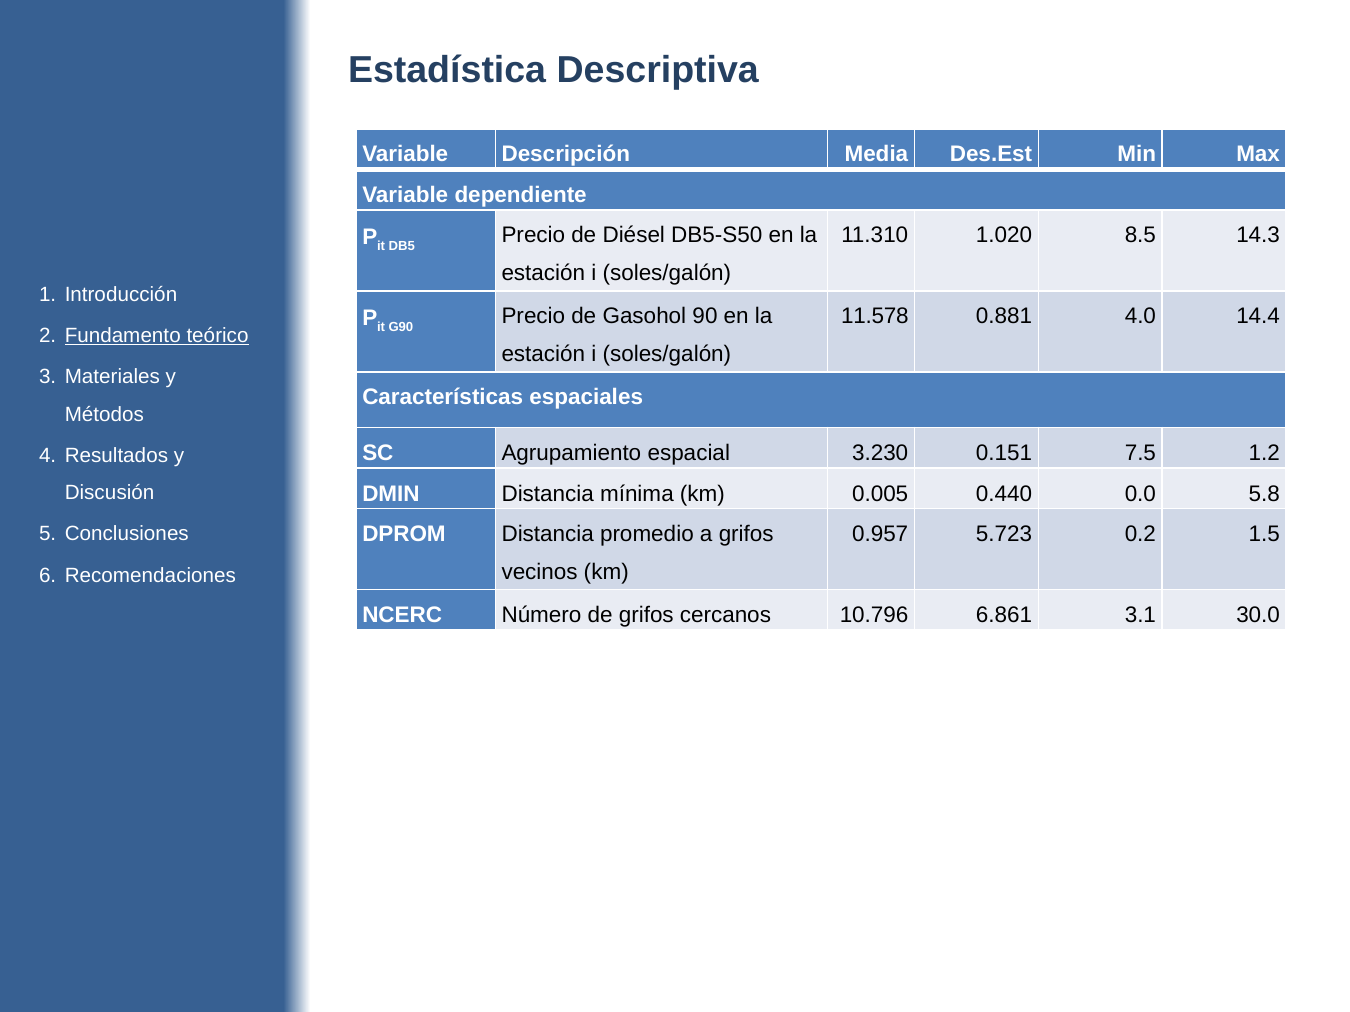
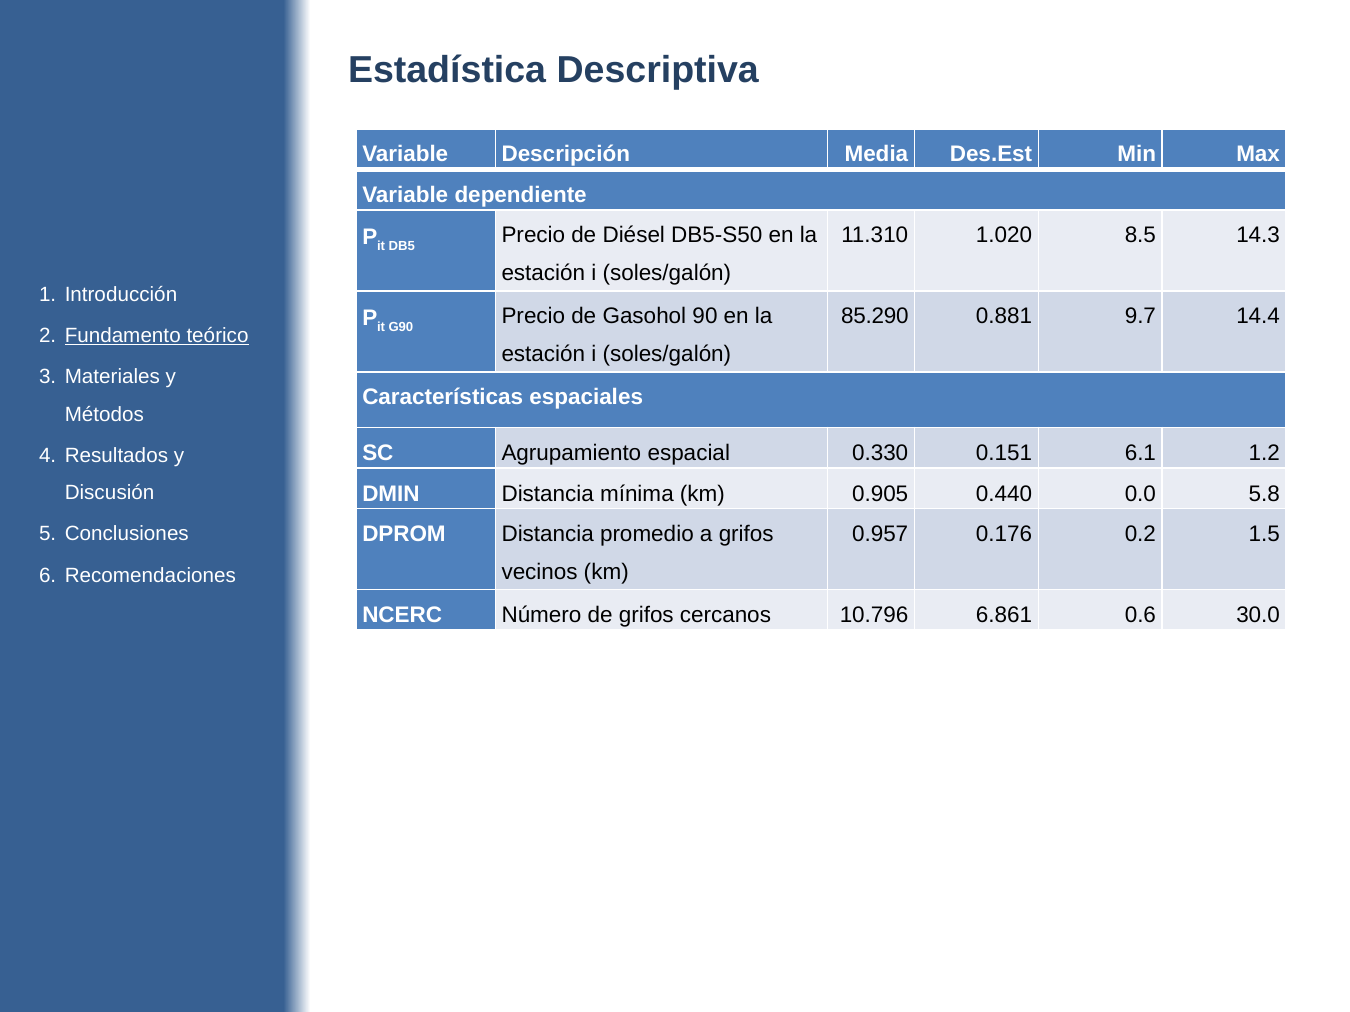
11.578: 11.578 -> 85.290 (875, 317)
4.0: 4.0 -> 9.7 (1140, 317)
3.230: 3.230 -> 0.330 (880, 453)
7.5: 7.5 -> 6.1 (1140, 453)
0.005: 0.005 -> 0.905 (880, 494)
5.723: 5.723 -> 0.176 (1004, 534)
3.1: 3.1 -> 0.6 (1140, 615)
